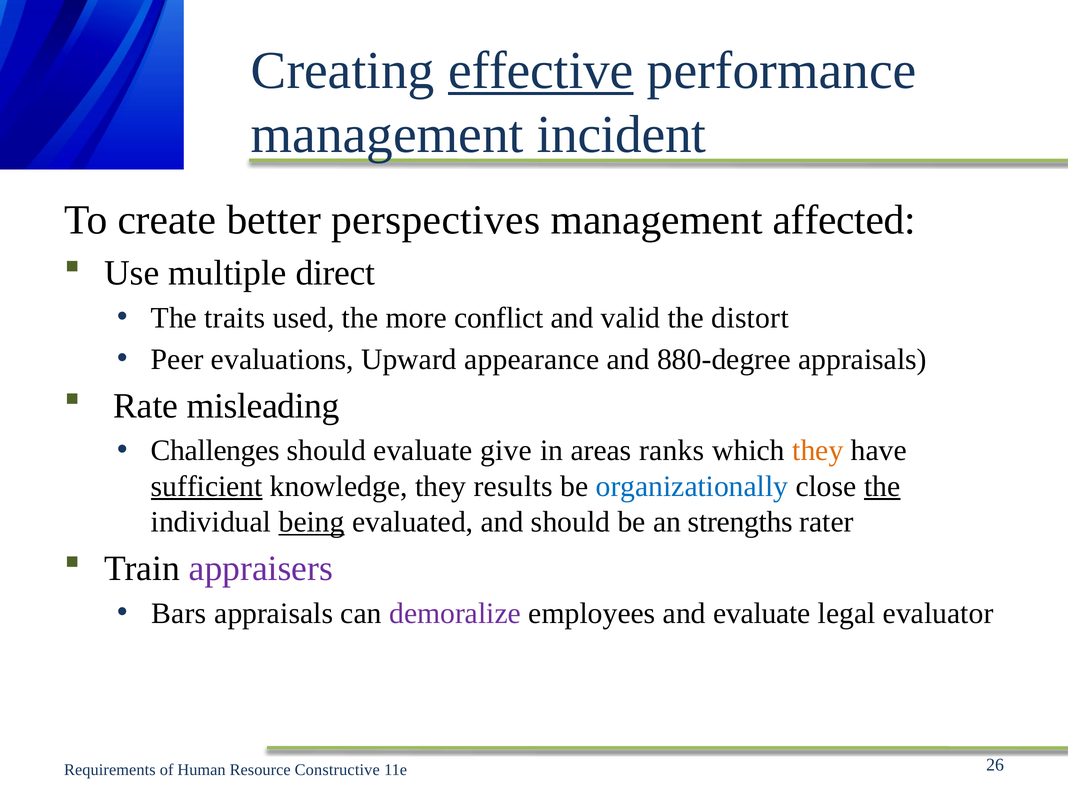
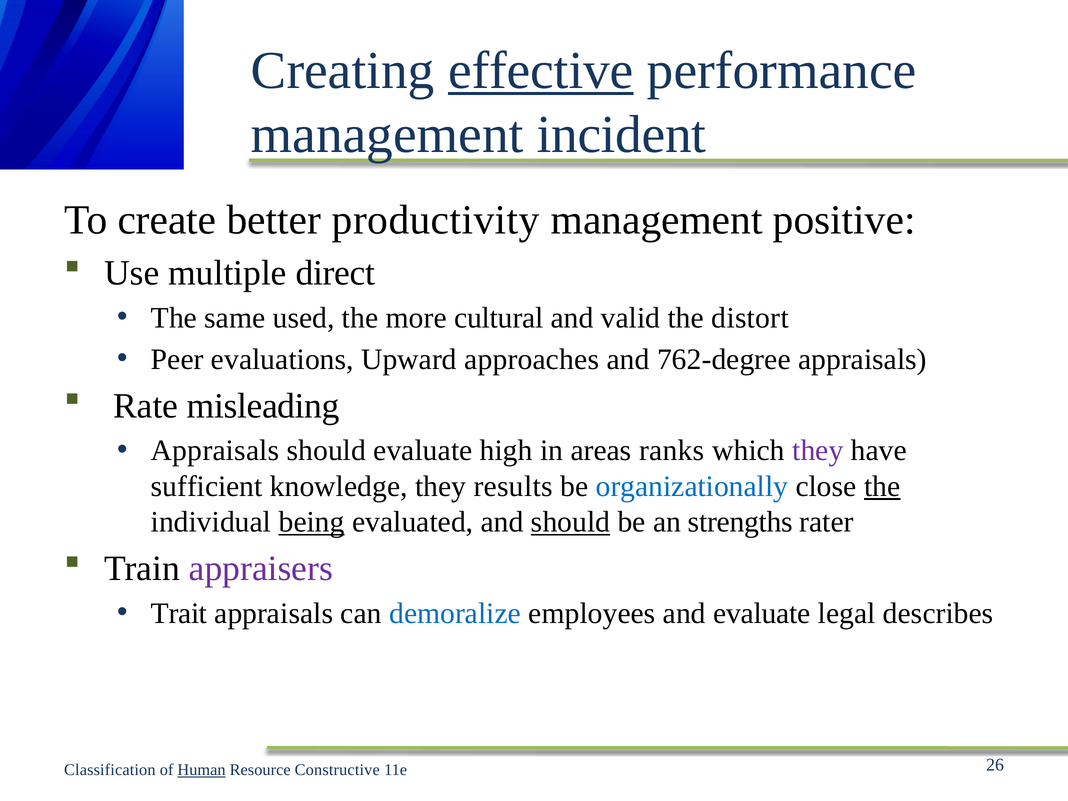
perspectives: perspectives -> productivity (436, 220)
affected: affected -> positive (844, 220)
traits: traits -> same (235, 318)
conflict: conflict -> cultural (499, 318)
appearance: appearance -> approaches (532, 359)
880-degree: 880-degree -> 762-degree (724, 359)
Challenges: Challenges -> Appraisals (215, 451)
give: give -> high (506, 451)
they colour: orange -> purple (818, 451)
sufficient underline: present -> none (207, 486)
should underline: none -> present (571, 522)
Bars: Bars -> Trait (179, 613)
demoralize colour: purple -> blue (455, 613)
evaluator: evaluator -> describes (938, 613)
Requirements: Requirements -> Classification (110, 770)
Human underline: none -> present (202, 770)
